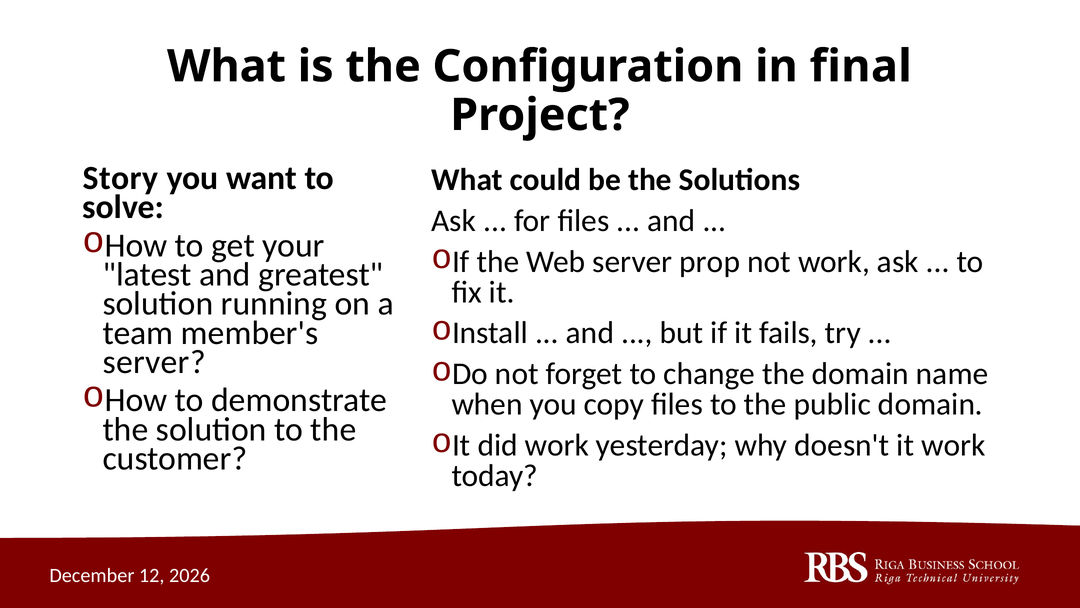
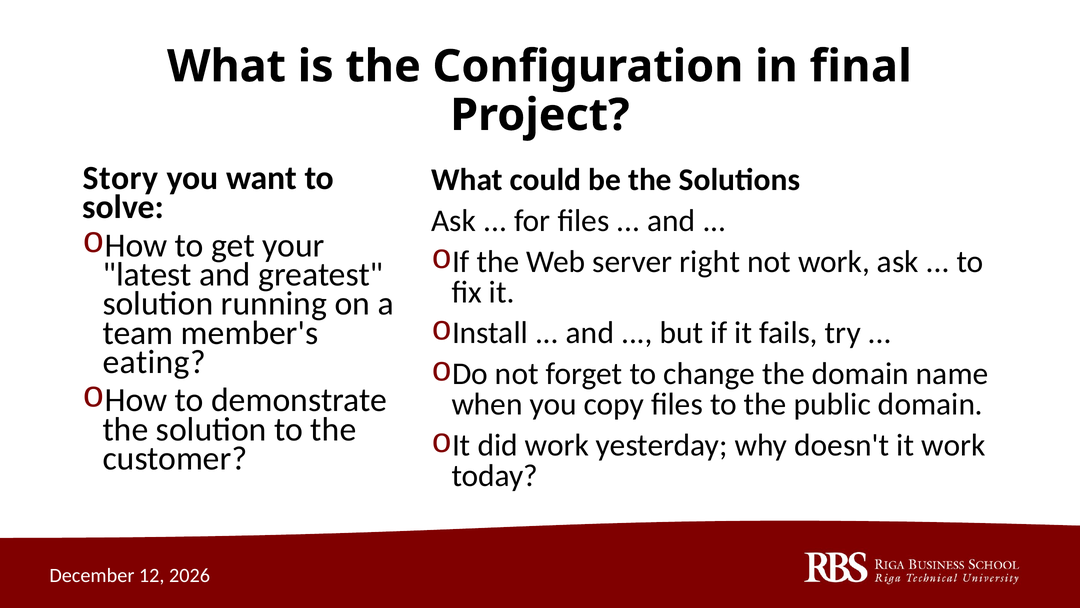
prop: prop -> right (710, 261)
server: server -> eating (154, 362)
